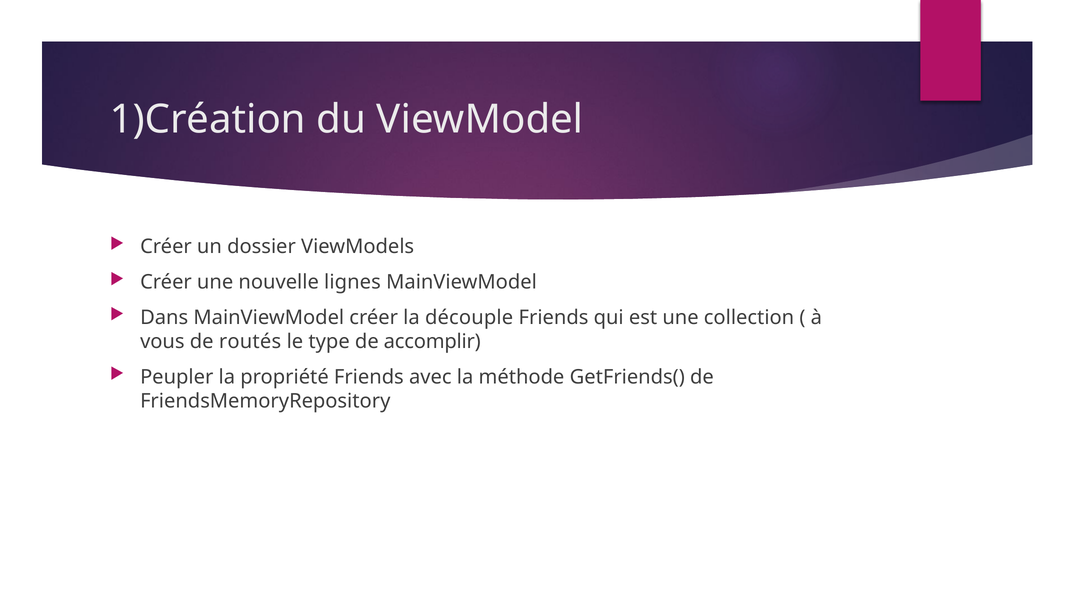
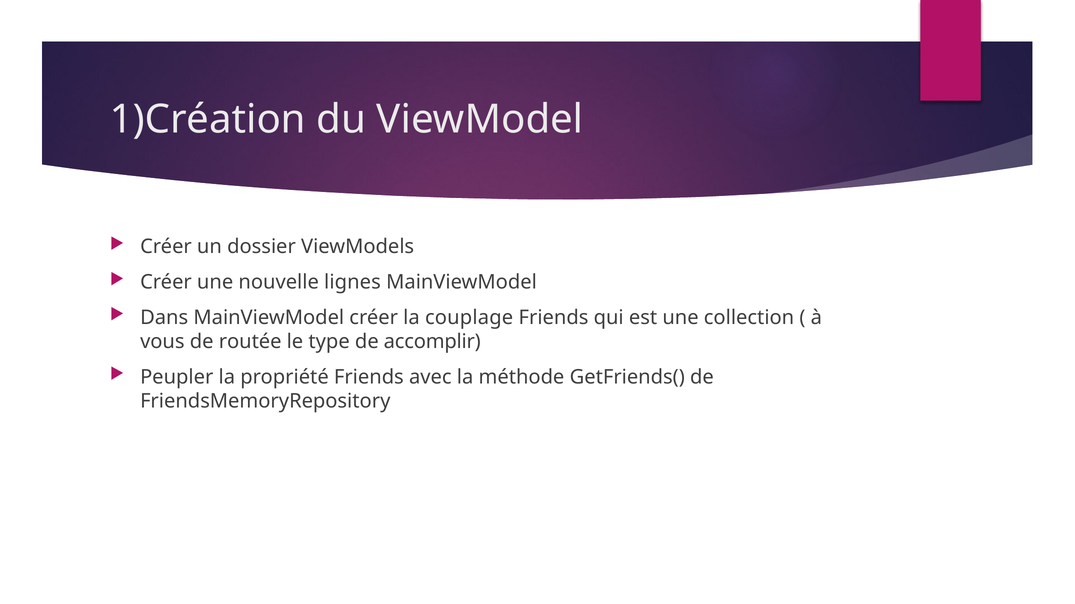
découple: découple -> couplage (469, 318)
routés: routés -> routée (250, 342)
